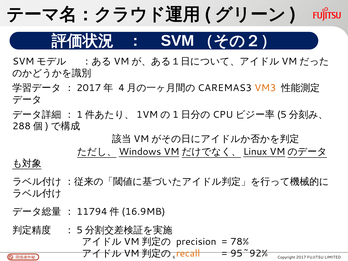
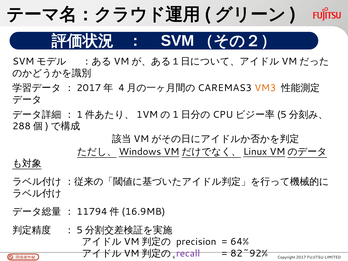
78%: 78% -> 64% (240, 242)
recall colour: orange -> purple (188, 253)
95~92%: 95~92% -> 82~92% (249, 253)
